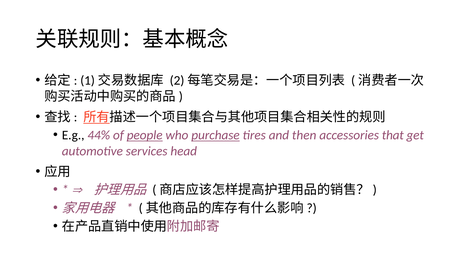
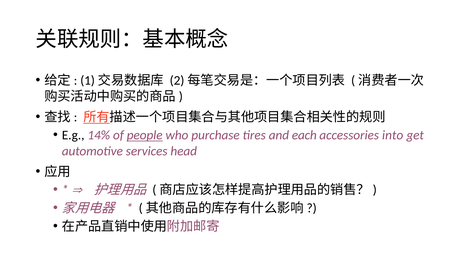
44%: 44% -> 14% (99, 135)
purchase underline: present -> none (216, 135)
then: then -> each (304, 135)
that: that -> into (393, 135)
